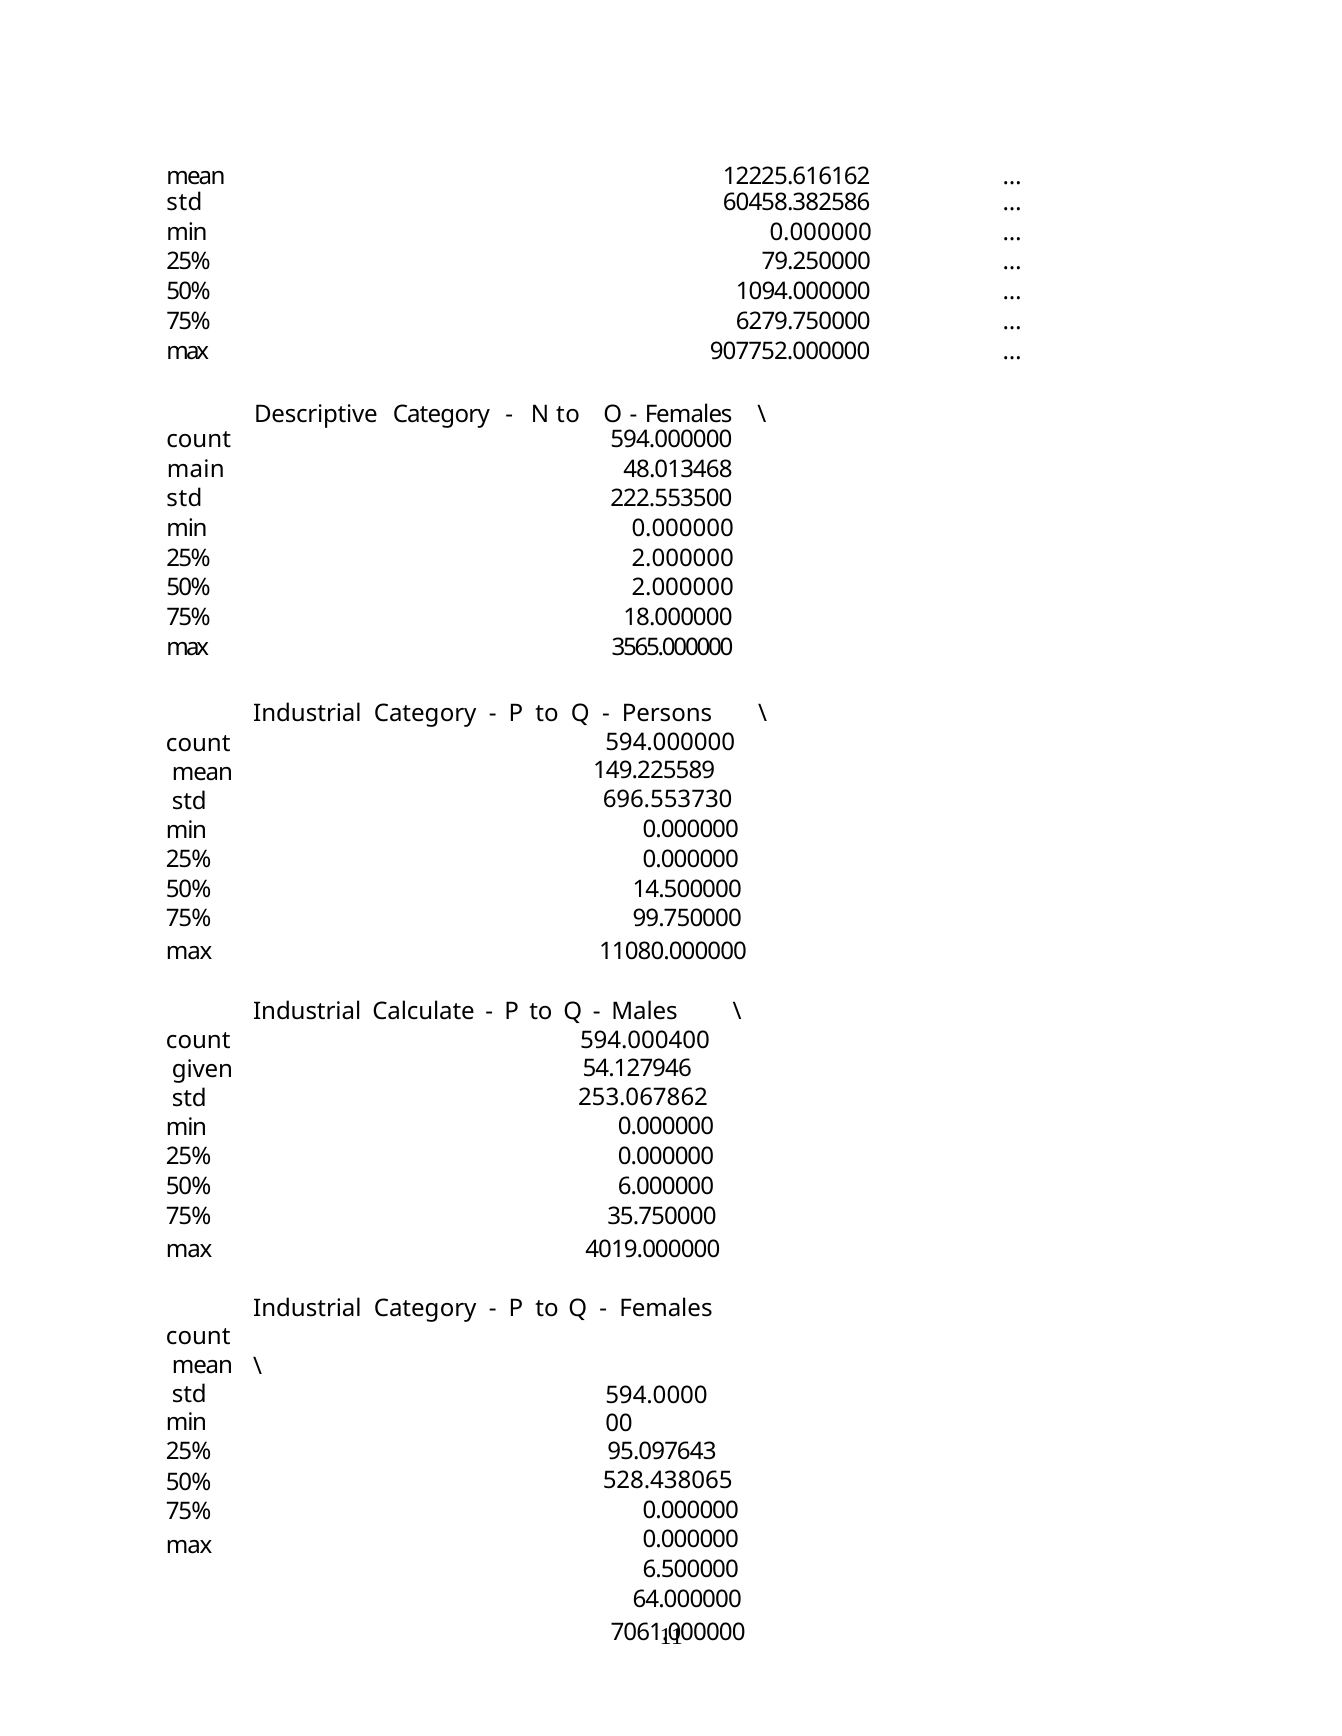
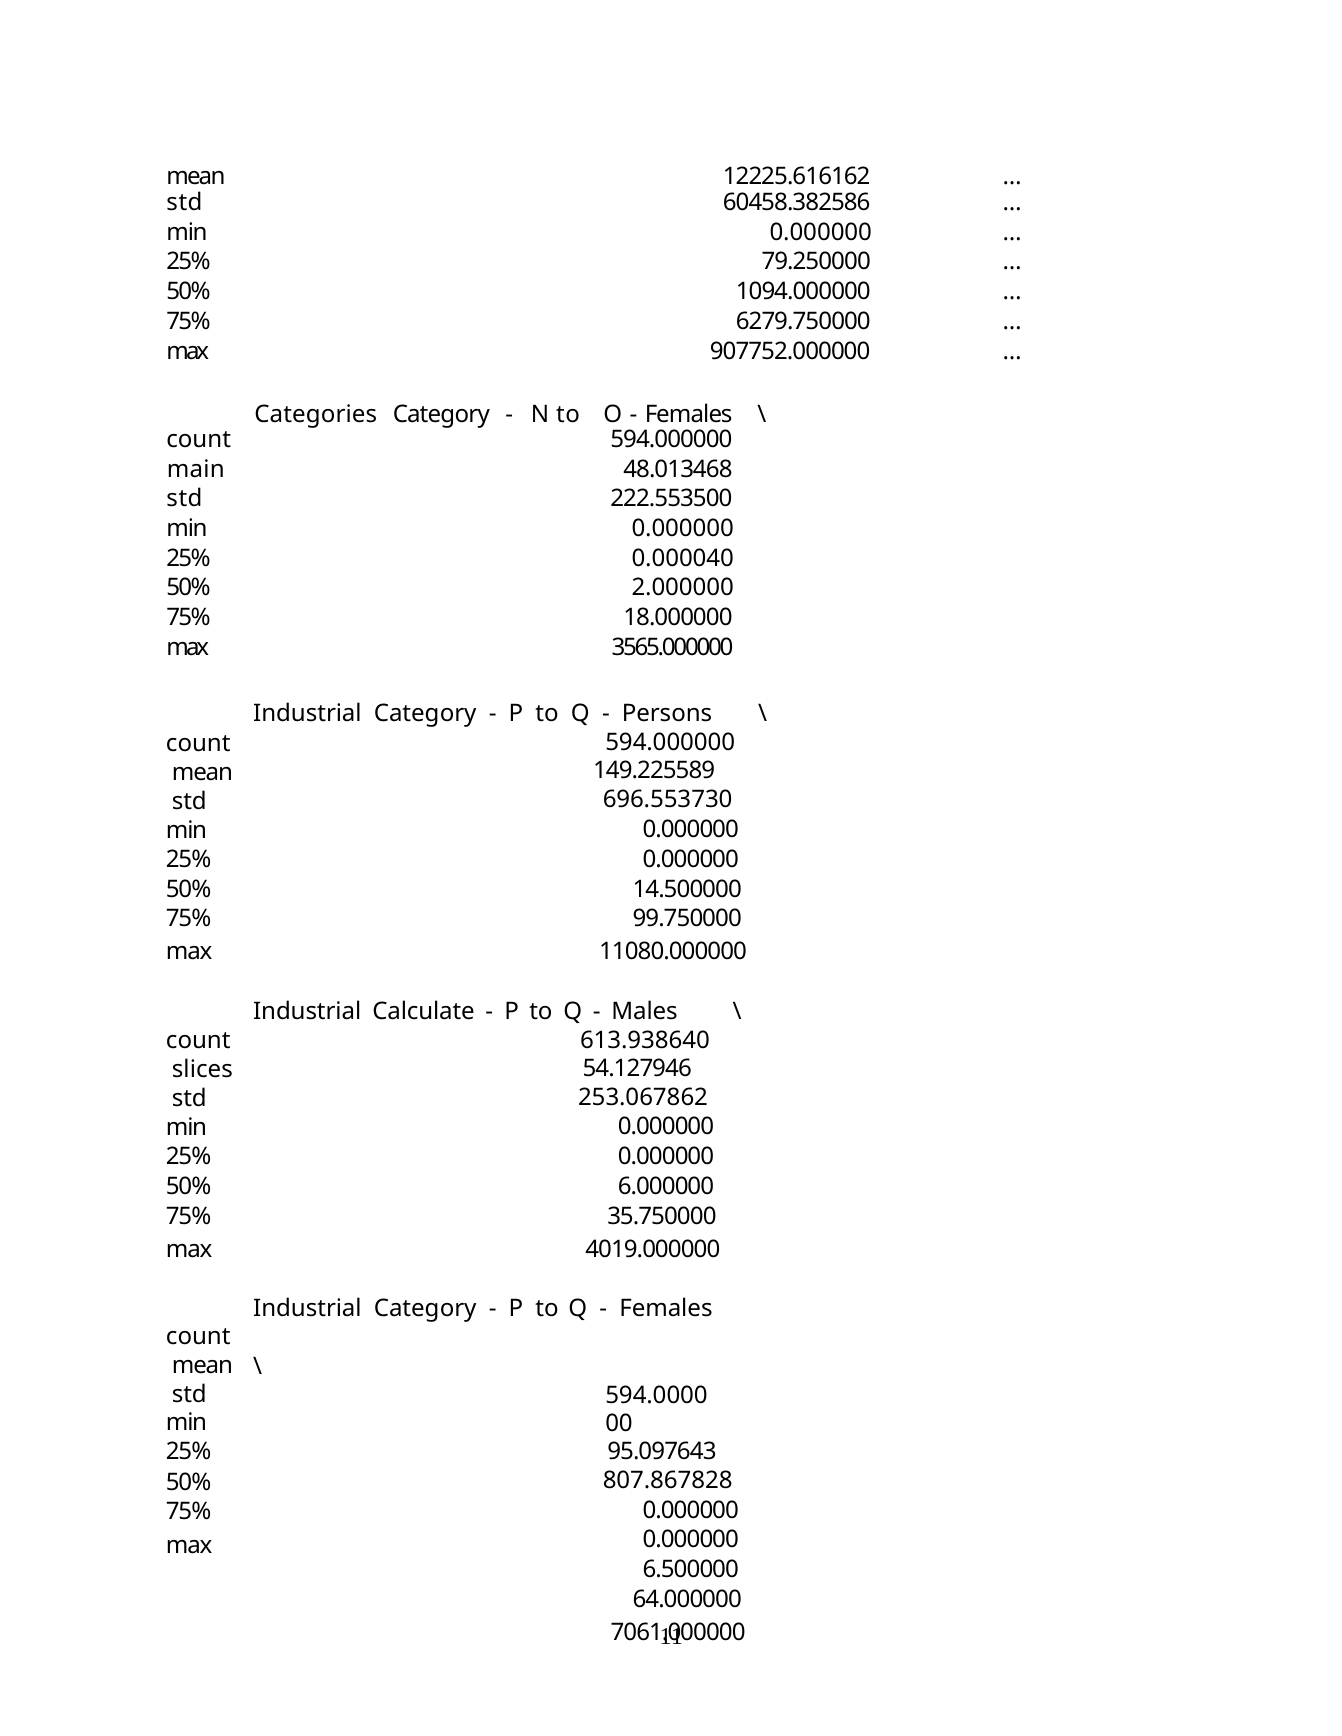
Descriptive: Descriptive -> Categories (316, 414)
25% 2.000000: 2.000000 -> 0.000040 (683, 558)
594.000400: 594.000400 -> 613.938640 (645, 1041)
given: given -> slices (202, 1070)
528.438065: 528.438065 -> 807.867828 (668, 1481)
